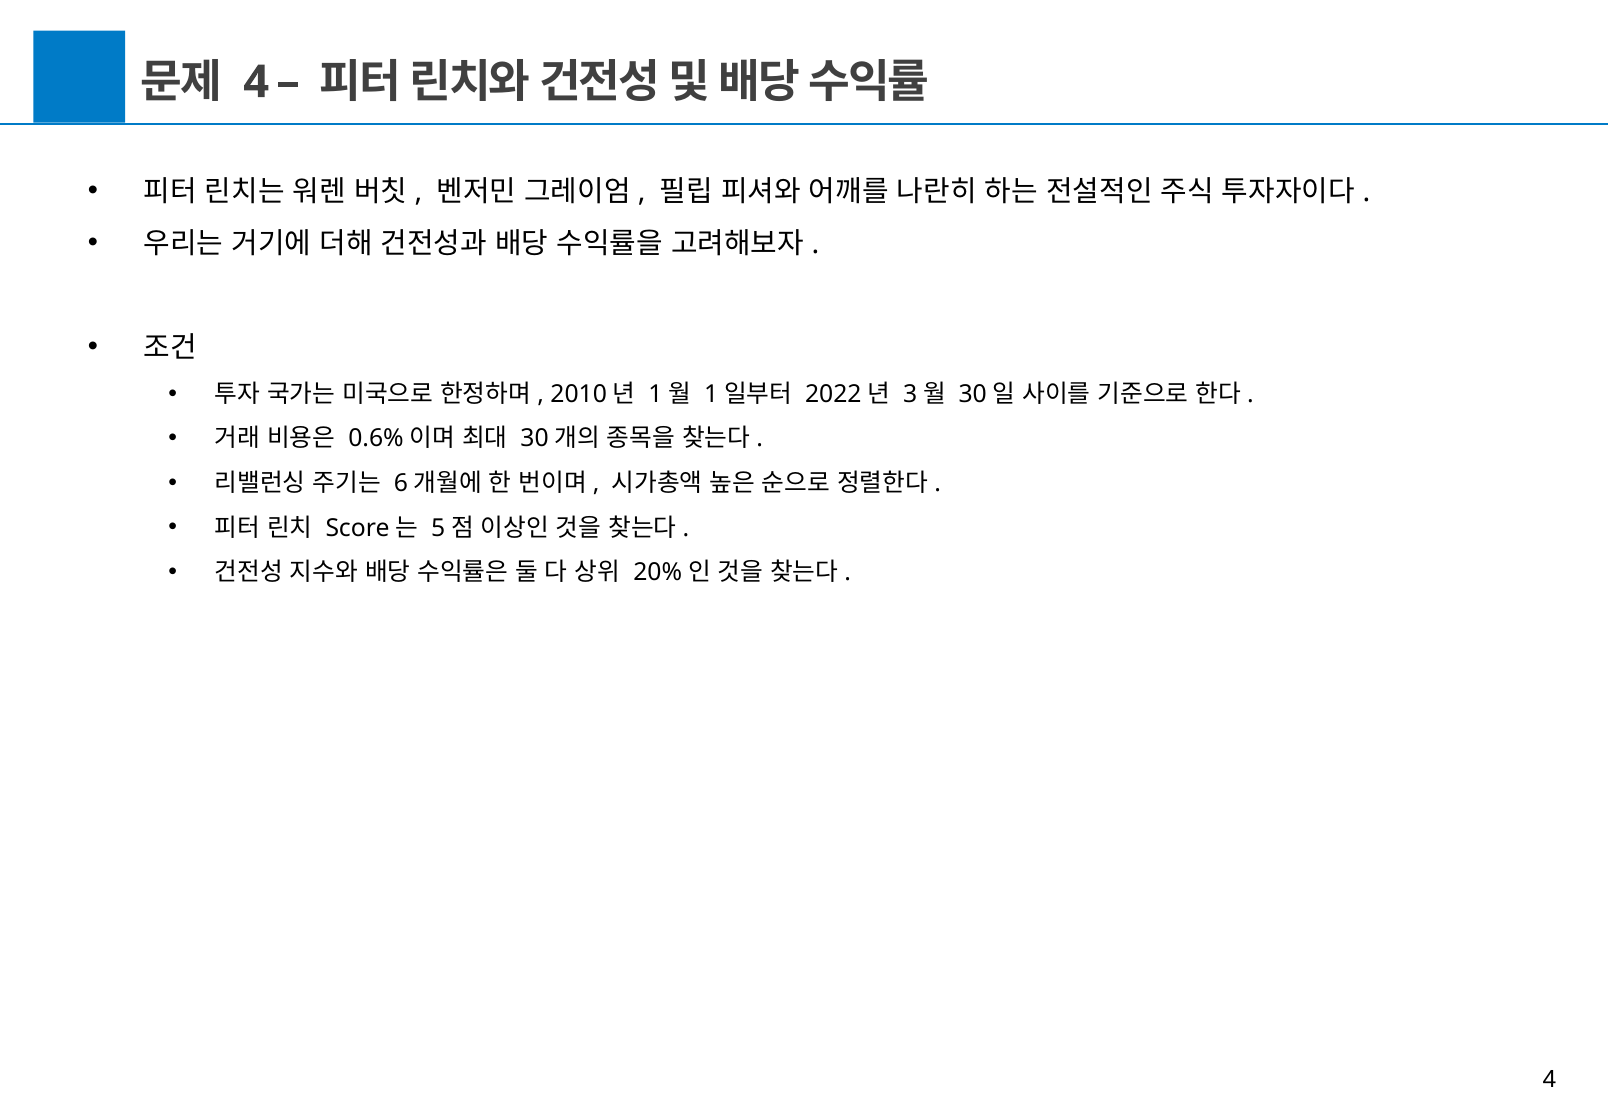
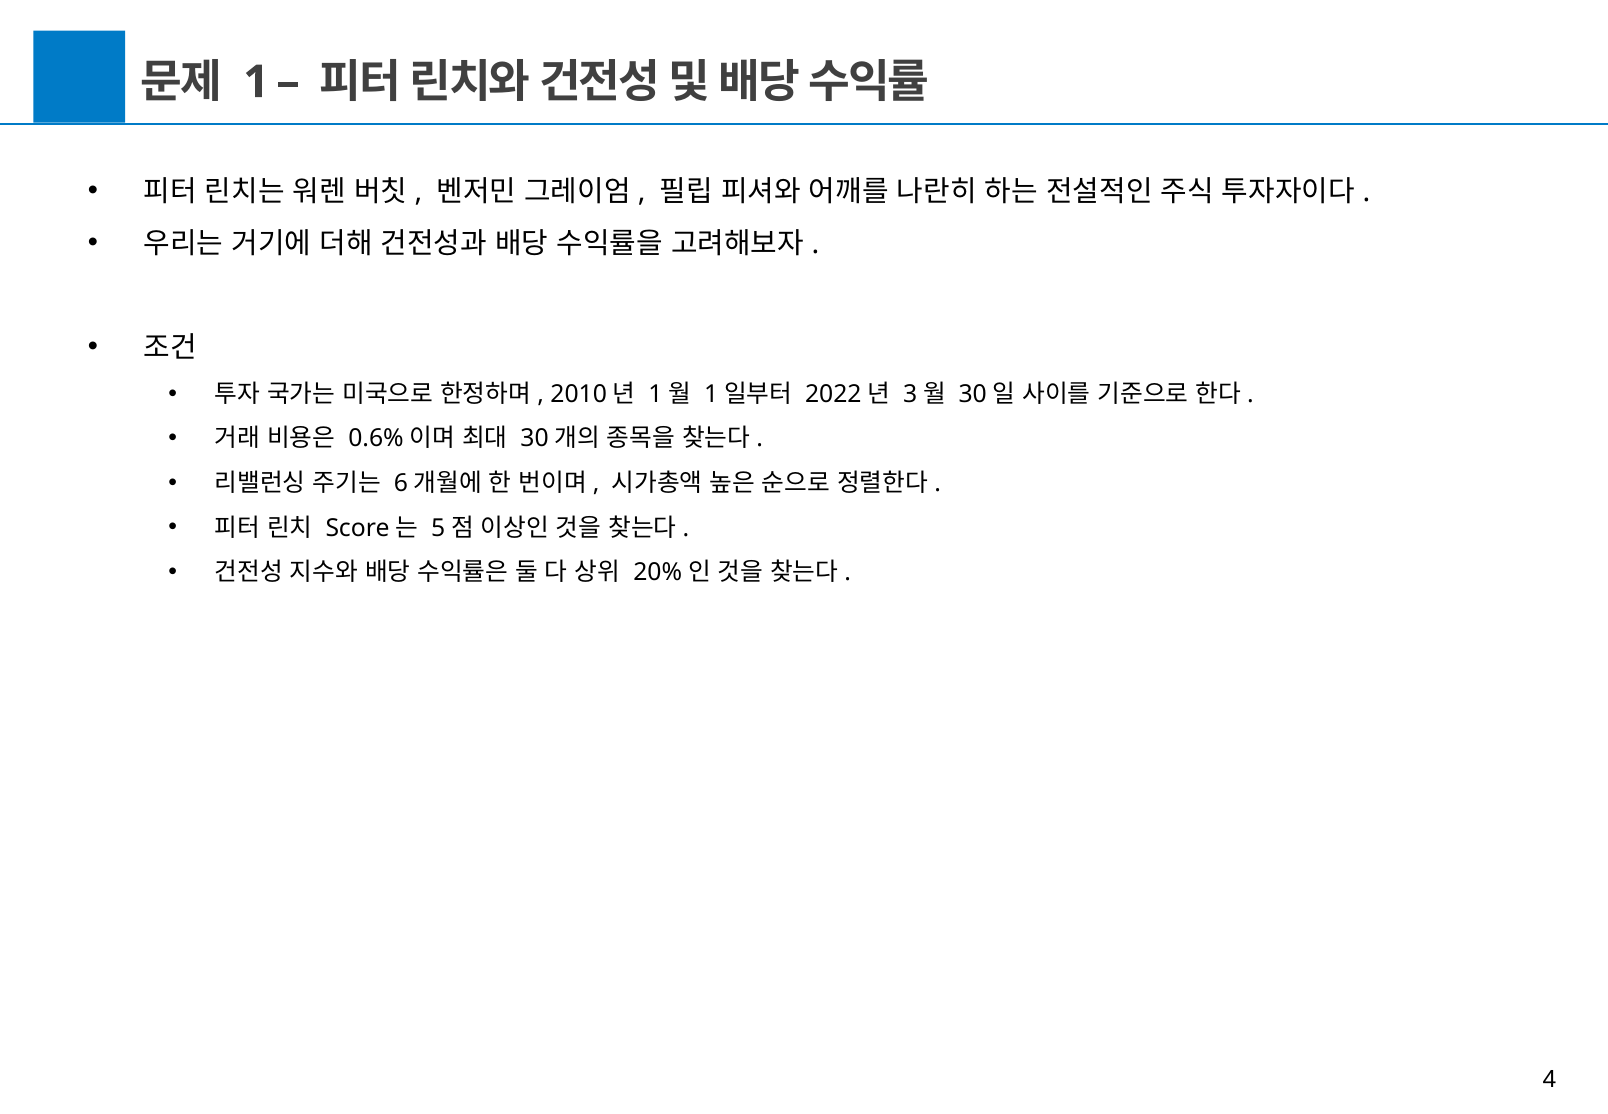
4: 4 -> 1 (256, 82)
